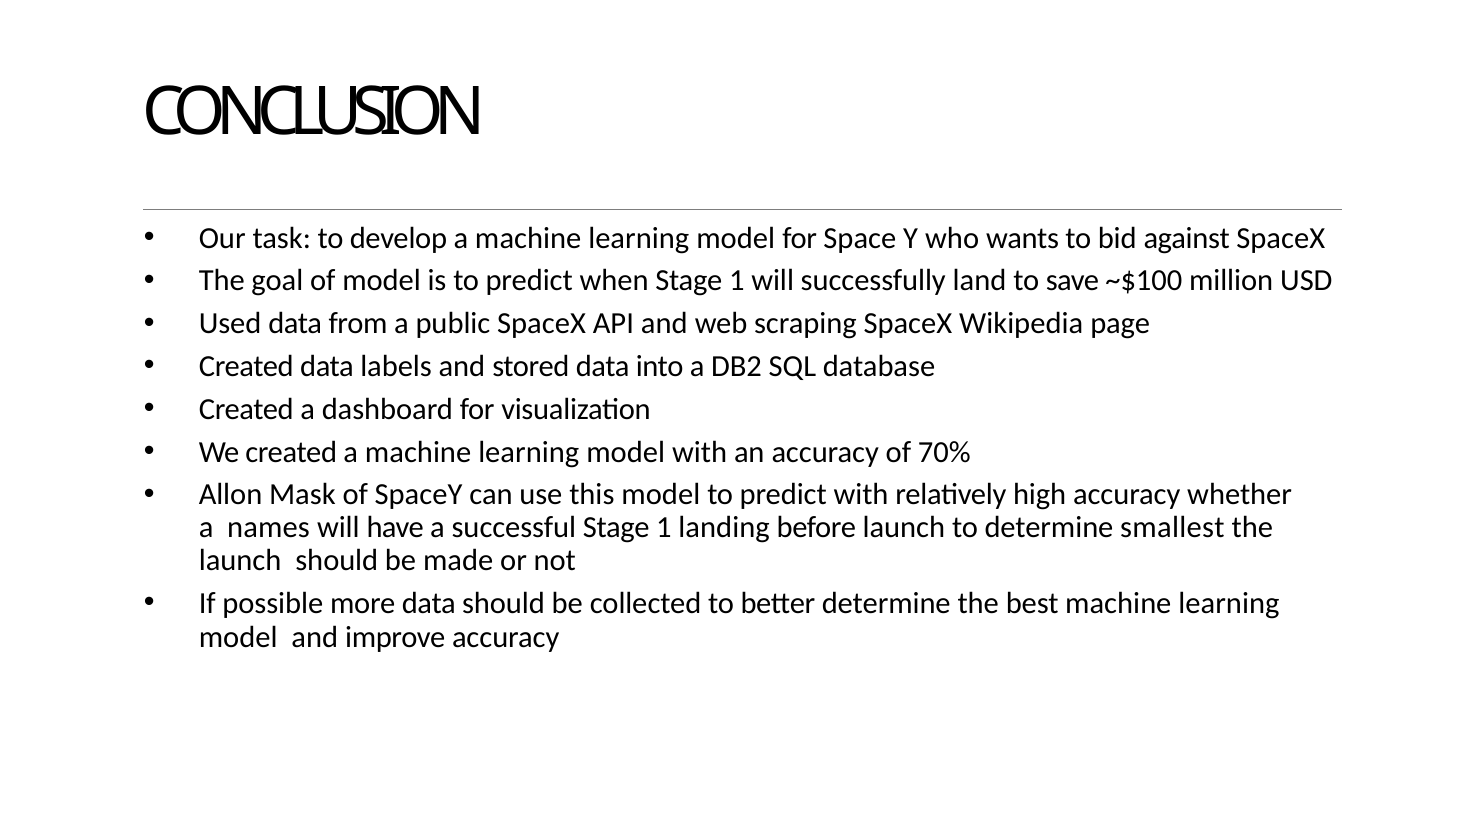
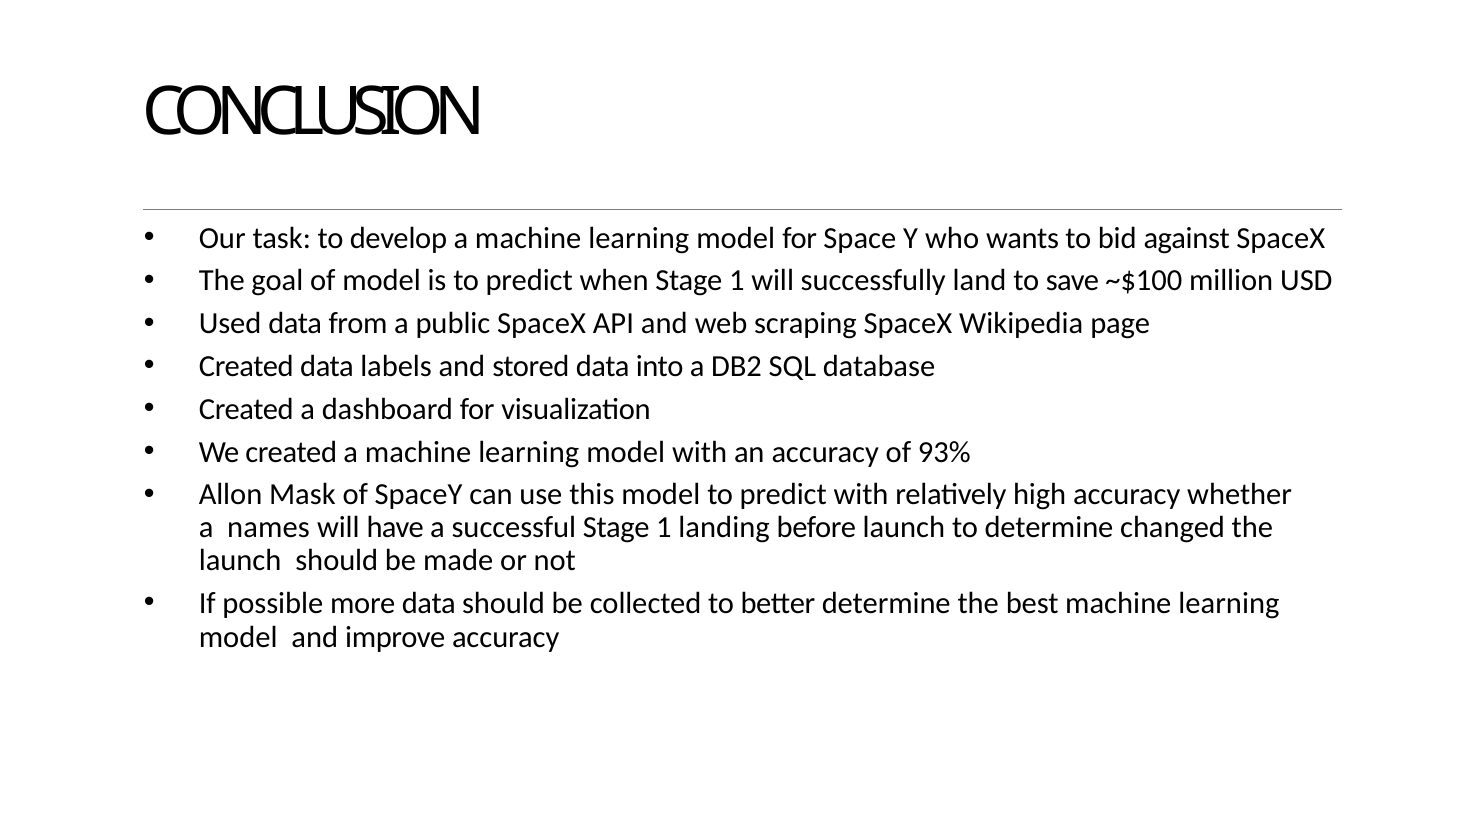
70%: 70% -> 93% (944, 452)
smallest: smallest -> changed (1173, 527)
